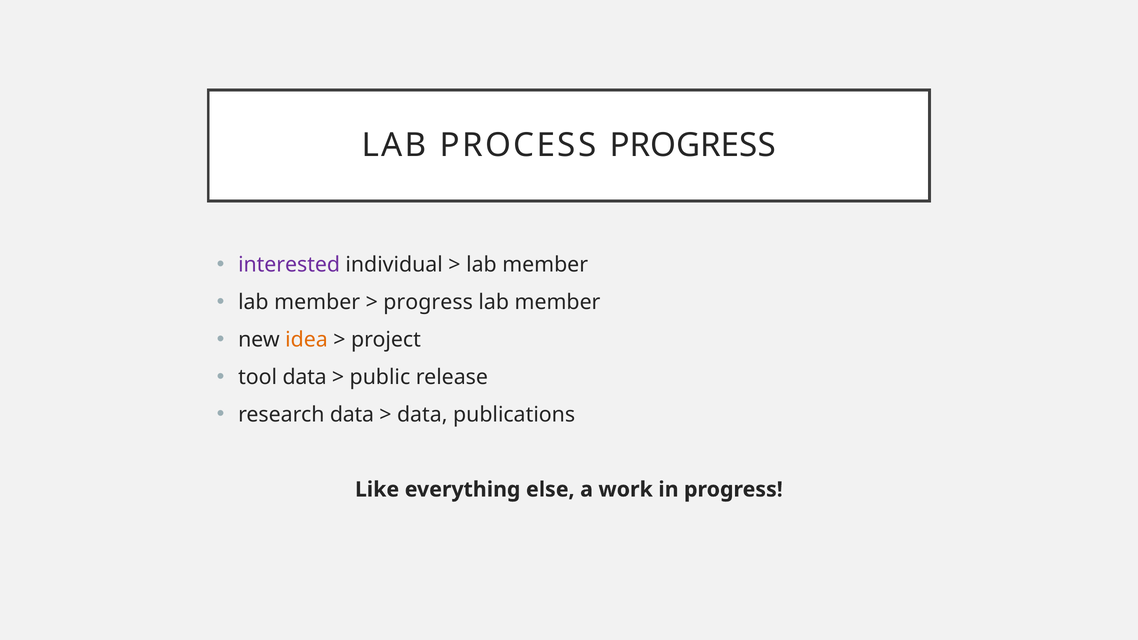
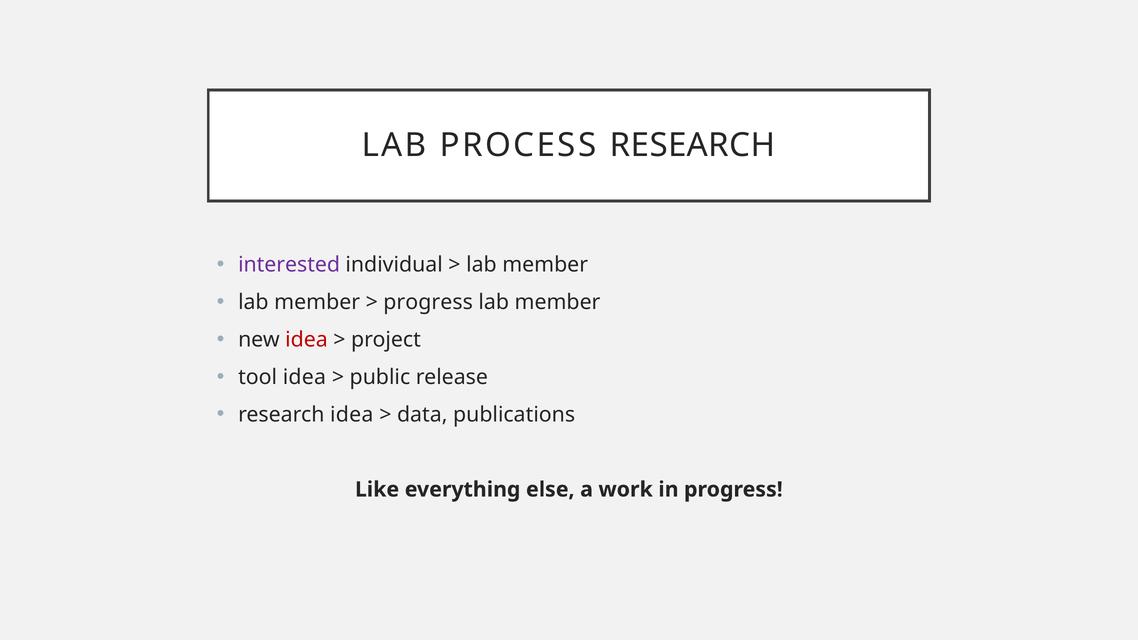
PROCESS PROGRESS: PROGRESS -> RESEARCH (693, 145)
idea colour: orange -> red (307, 340)
tool data: data -> idea (304, 377)
research data: data -> idea (352, 415)
